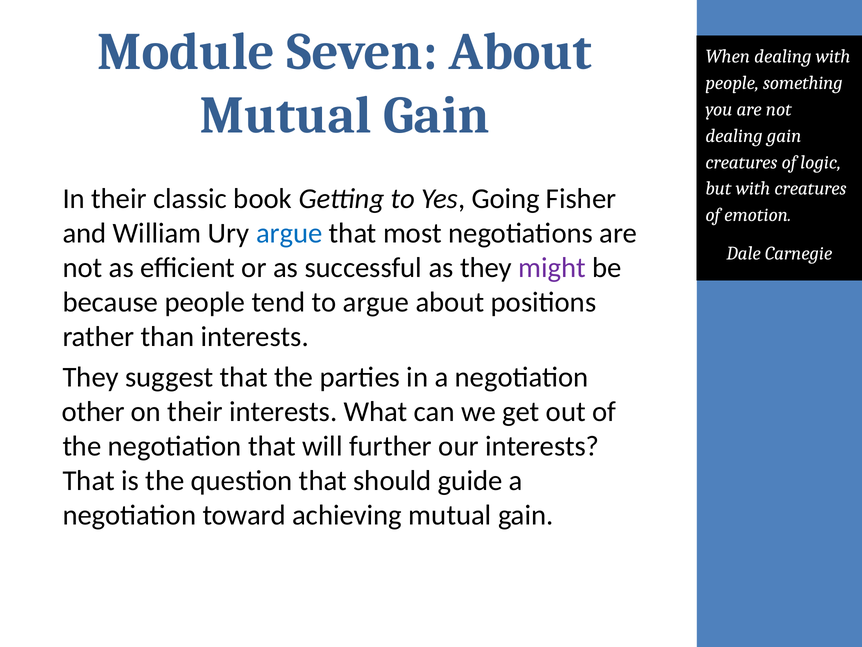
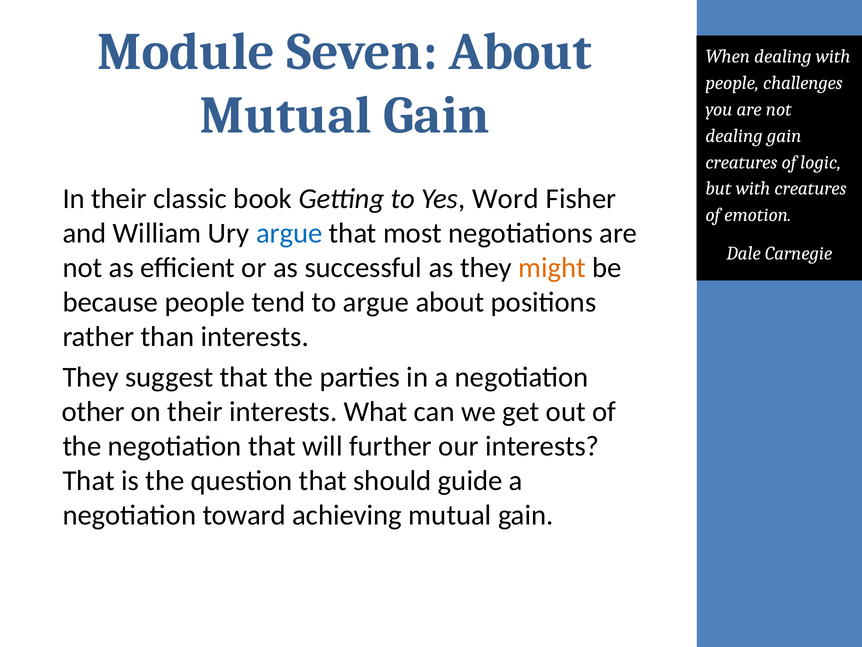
something: something -> challenges (803, 83)
Going: Going -> Word (505, 199)
might colour: purple -> orange (552, 268)
